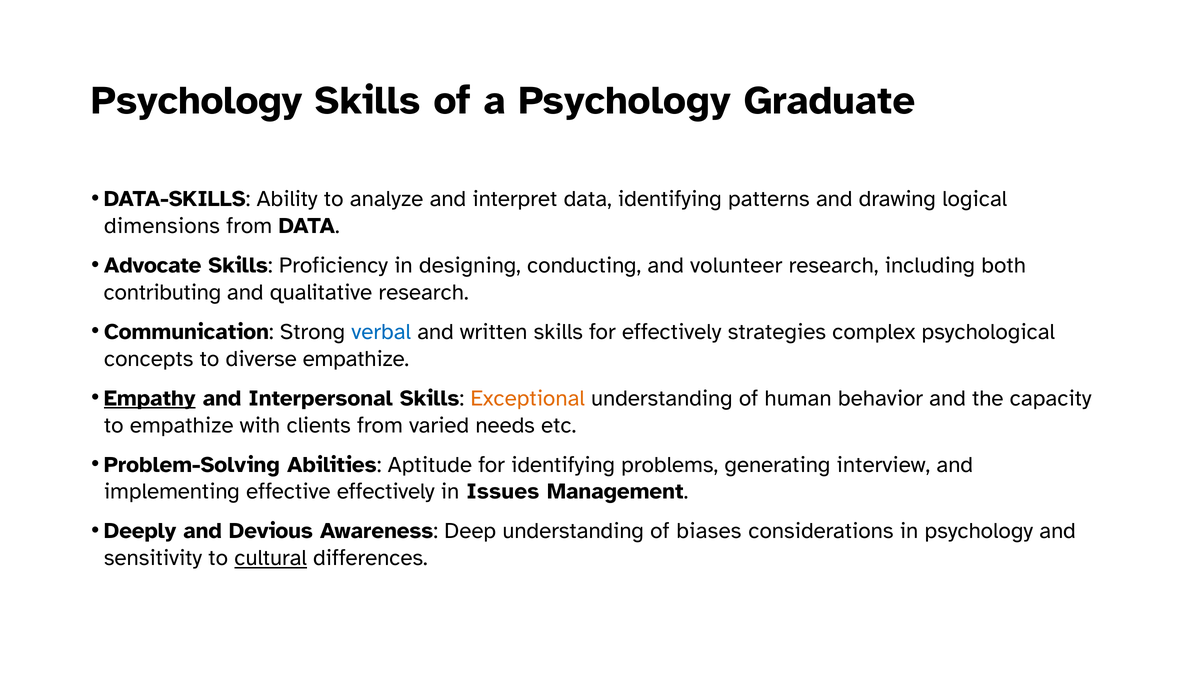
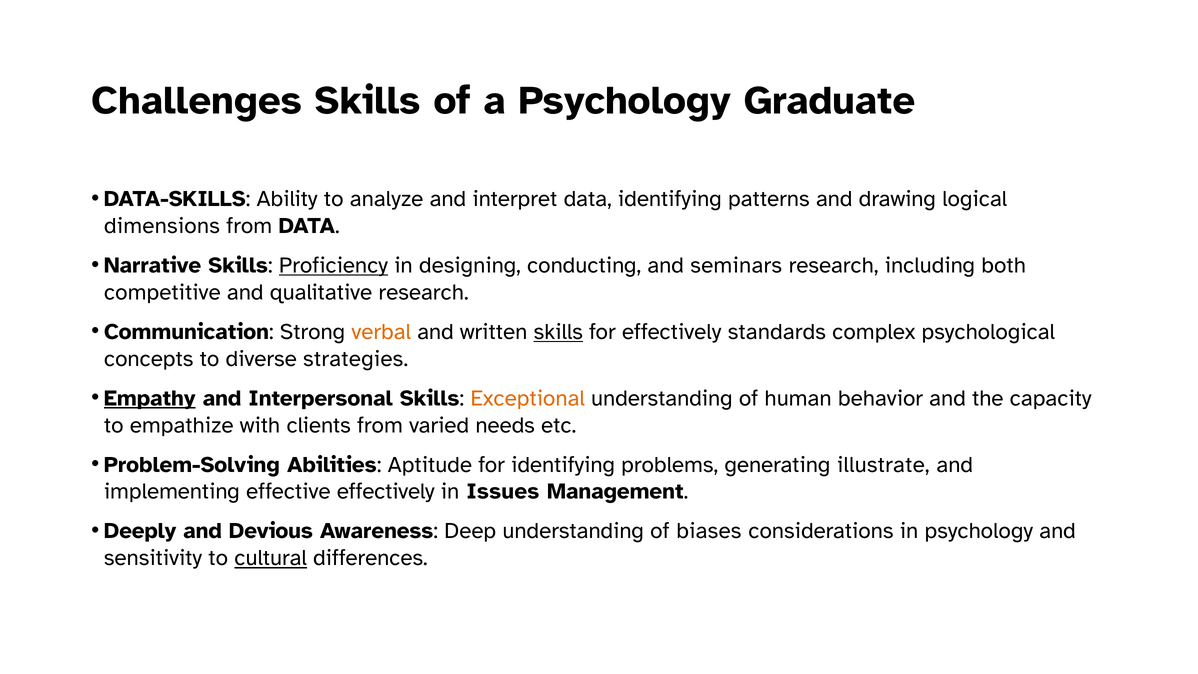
Psychology: Psychology -> Challenges (197, 101)
Advocate: Advocate -> Narrative (153, 265)
Proficiency underline: none -> present (333, 265)
volunteer: volunteer -> seminars (736, 265)
contributing: contributing -> competitive (162, 292)
verbal colour: blue -> orange (381, 332)
skills underline: none -> present (558, 332)
strategies: strategies -> standards (777, 332)
diverse empathize: empathize -> strategies (356, 359)
interview: interview -> illustrate (883, 465)
